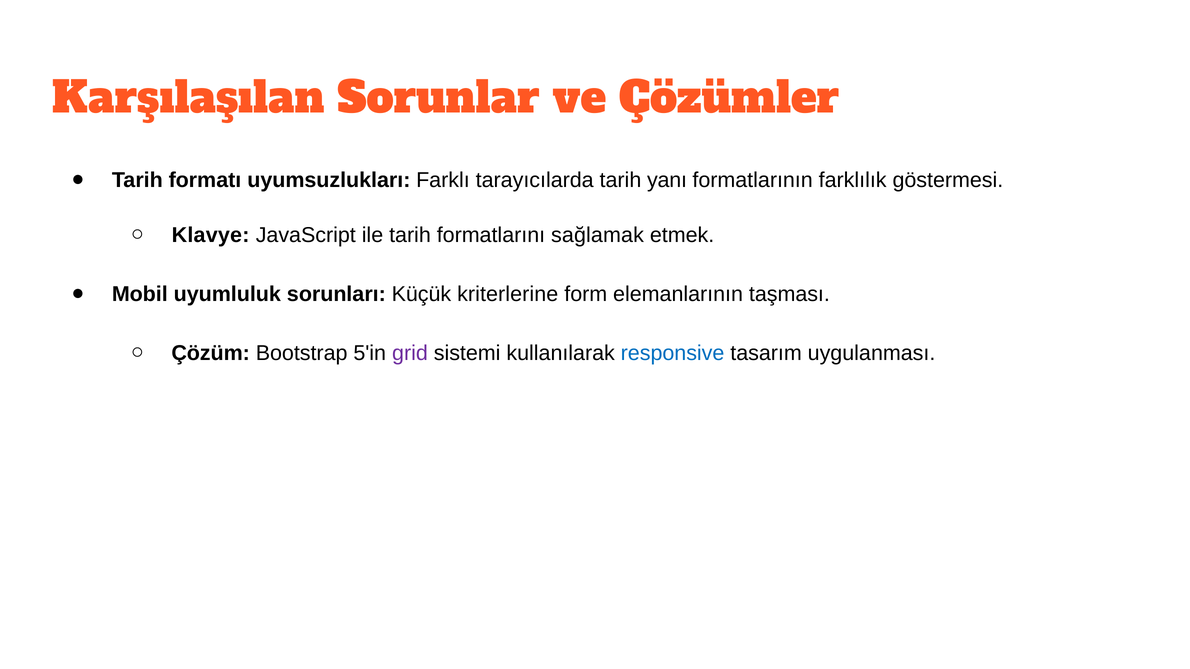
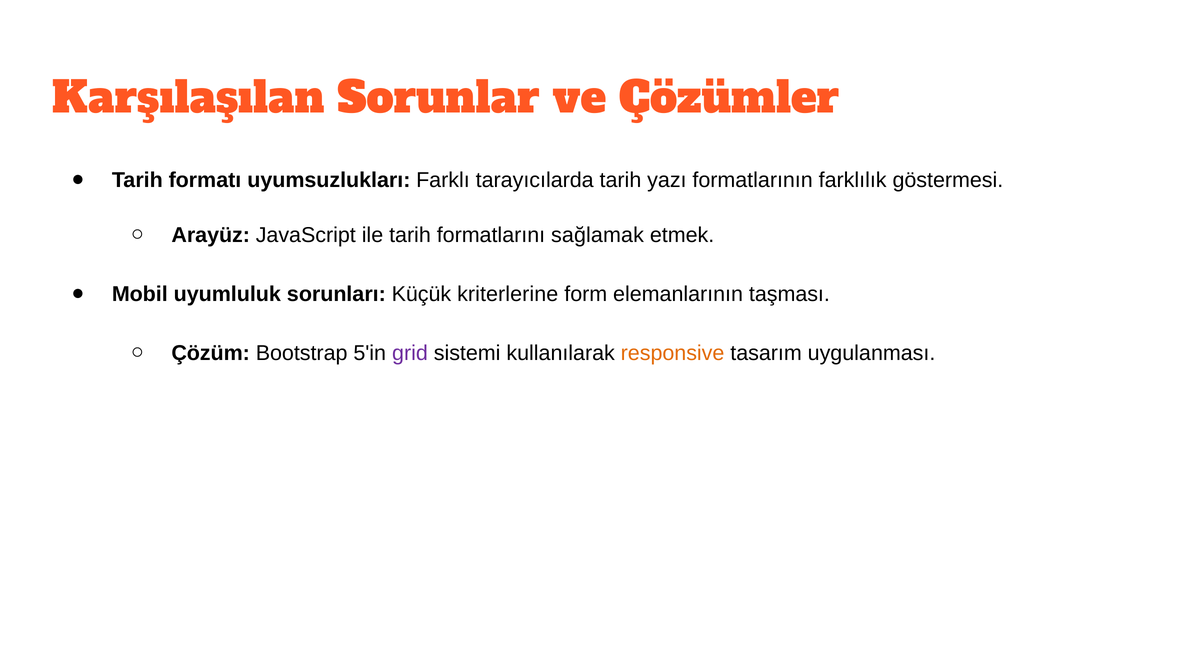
yanı: yanı -> yazı (667, 180)
Klavye: Klavye -> Arayüz (211, 235)
responsive colour: blue -> orange (673, 353)
